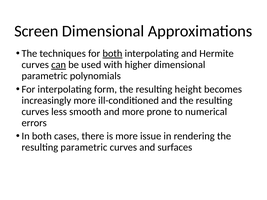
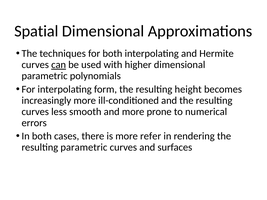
Screen: Screen -> Spatial (36, 31)
both underline: present -> none (112, 54)
issue: issue -> refer (151, 136)
